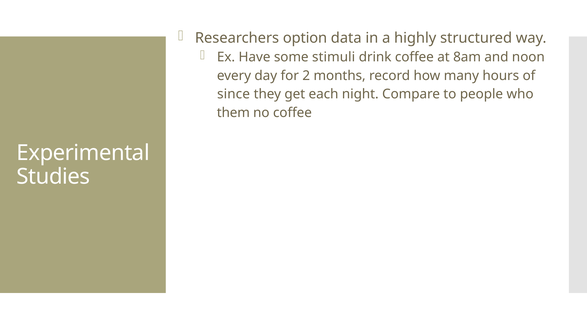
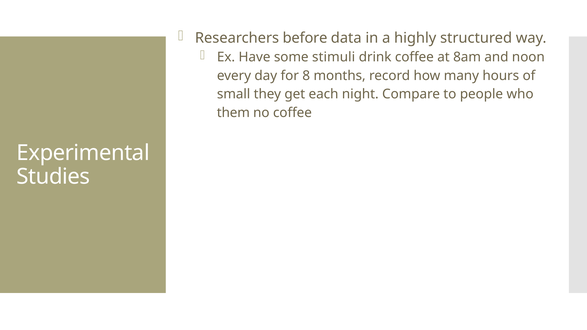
option: option -> before (305, 38)
2: 2 -> 8 (306, 76)
since: since -> small (234, 94)
